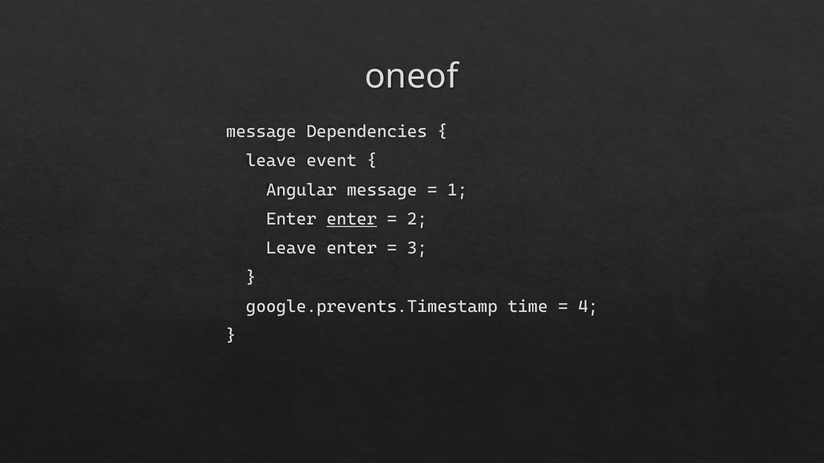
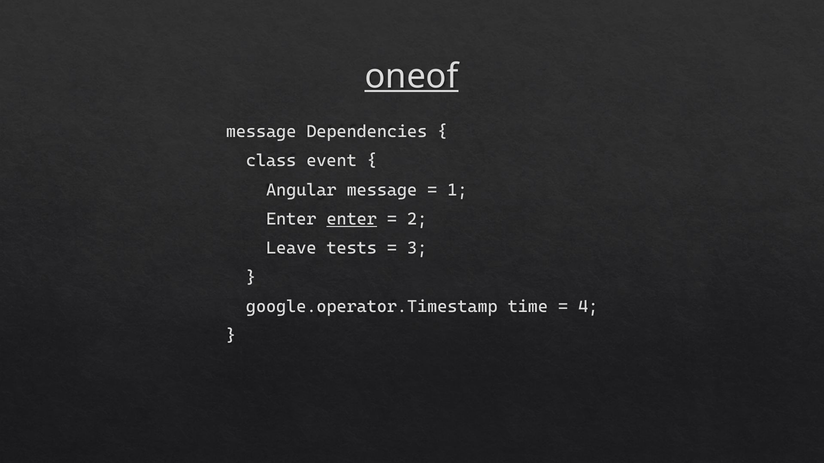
oneof underline: none -> present (412, 76)
leave: leave -> class (271, 161)
Leave enter: enter -> tests (352, 248)
google.prevents.Timestamp: google.prevents.Timestamp -> google.operator.Timestamp (372, 307)
